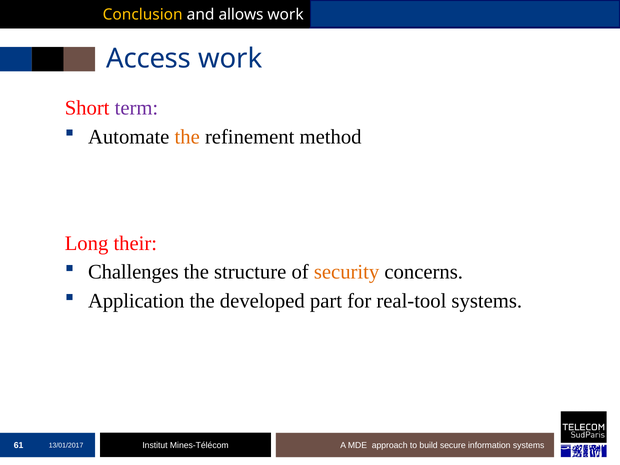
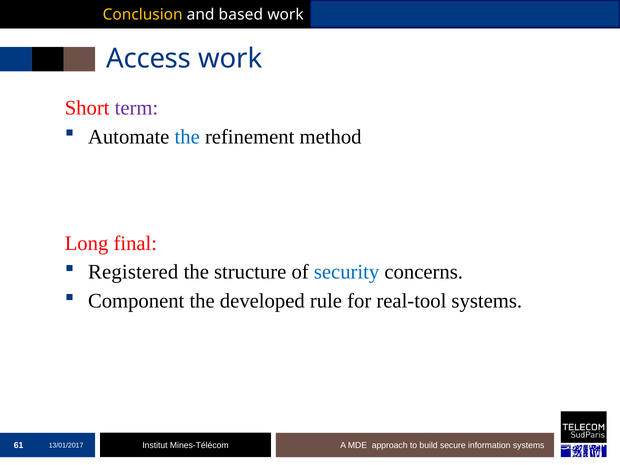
allows: allows -> based (241, 15)
the colour: orange -> blue (187, 137)
their: their -> final (135, 243)
Challenges: Challenges -> Registered (133, 272)
security colour: orange -> blue (347, 272)
Application: Application -> Component (136, 301)
part: part -> rule (326, 301)
